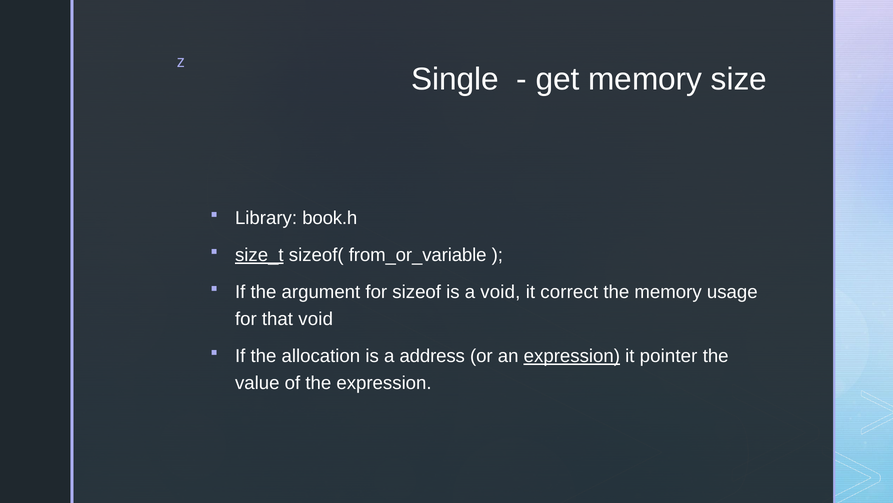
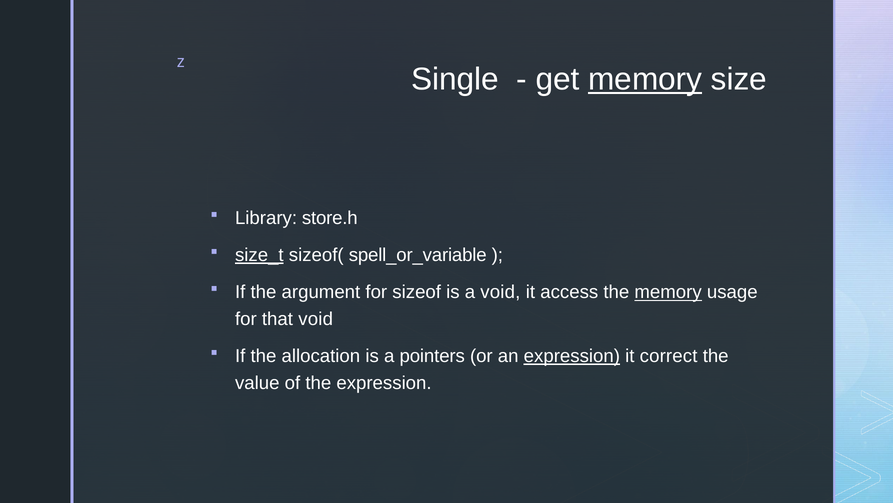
memory underline: none -> present (645, 79)
book.h: book.h -> store.h (330, 218)
from_or_variable: from_or_variable -> spell_or_variable (418, 255)
correct: correct -> access (569, 292)
memory underline: none -> present (668, 292)
address: address -> pointers (432, 356)
pointer: pointer -> correct (669, 356)
